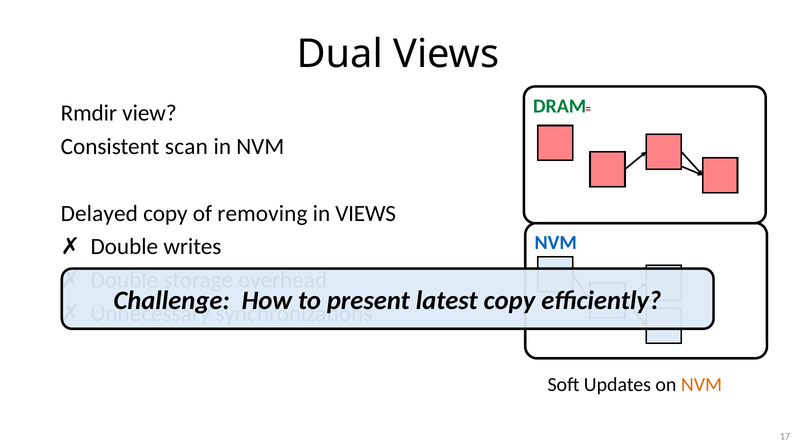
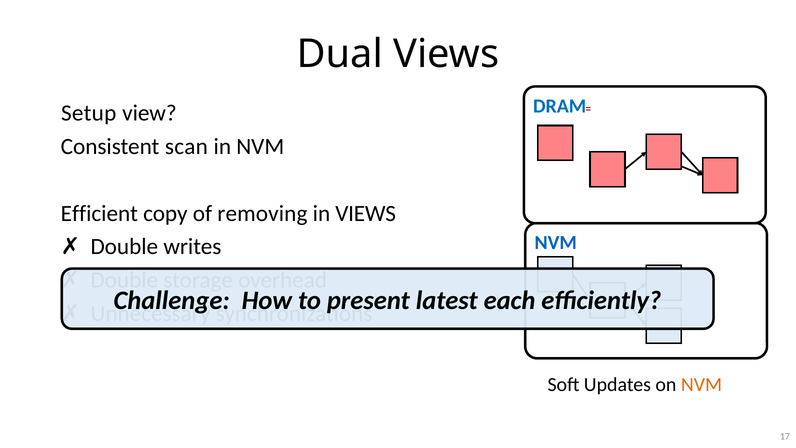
DRAM colour: green -> blue (560, 106)
Rmdir: Rmdir -> Setup (89, 113)
Delayed: Delayed -> Efficient (99, 213)
latest copy: copy -> each (510, 300)
